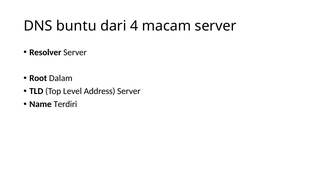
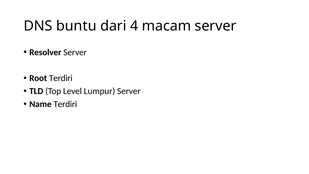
Root Dalam: Dalam -> Terdiri (61, 78)
Address: Address -> Lumpur (100, 91)
